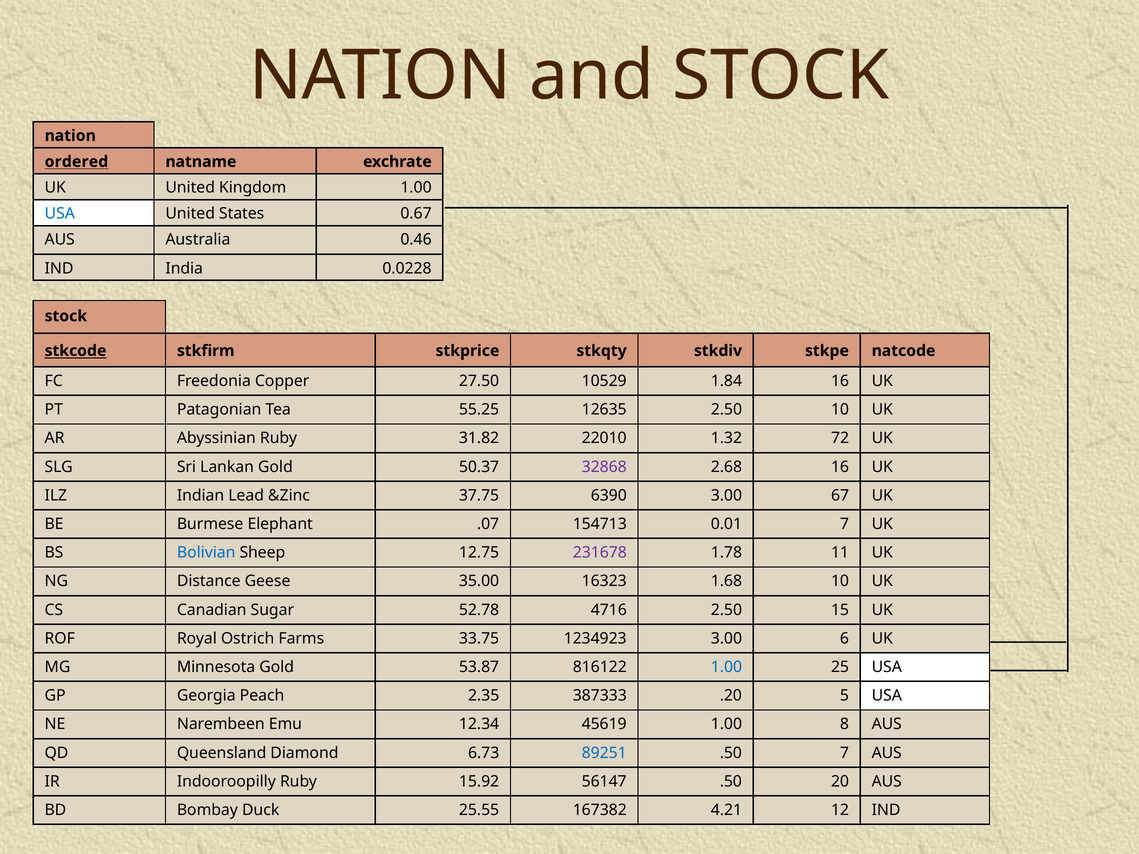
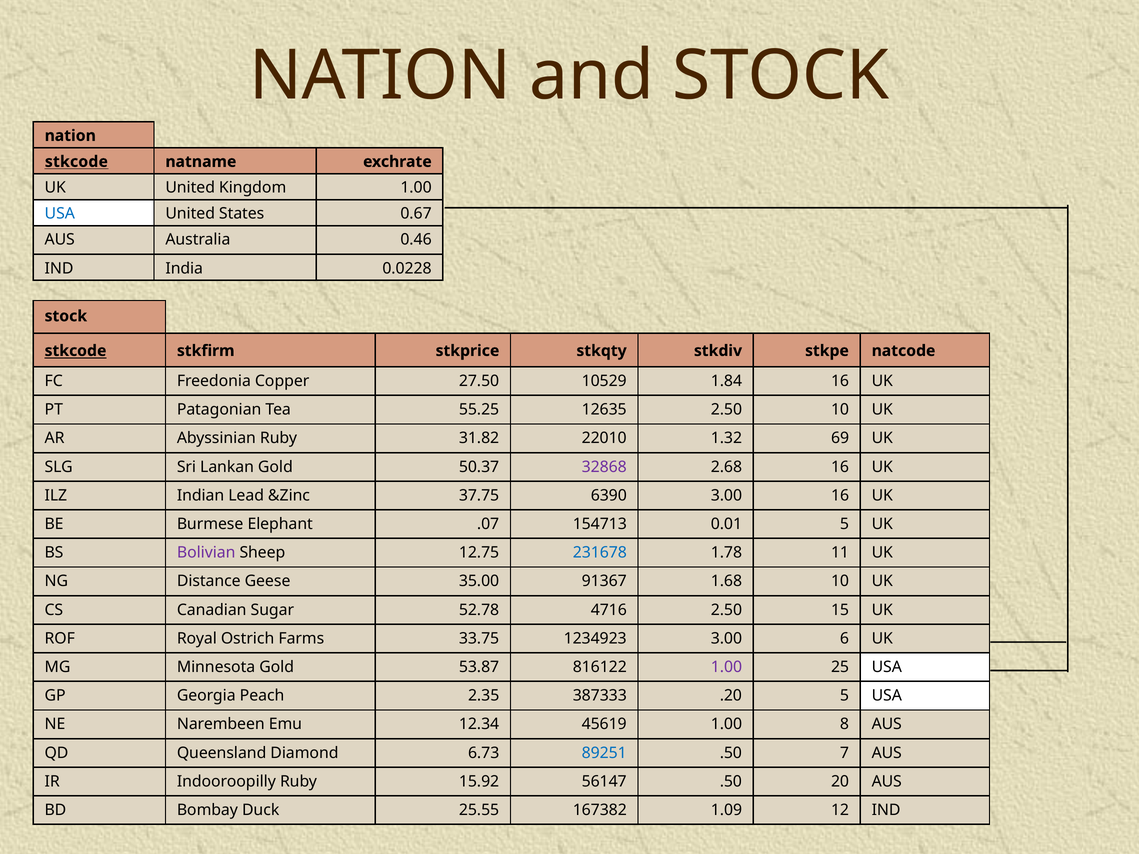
ordered: ordered -> stkcode (76, 162)
72: 72 -> 69 (840, 438)
3.00 67: 67 -> 16 (840, 496)
0.01 7: 7 -> 5 (845, 524)
Bolivian colour: blue -> purple (206, 553)
231678 colour: purple -> blue (600, 553)
16323: 16323 -> 91367 (604, 581)
1.00 colour: blue -> purple (726, 667)
4.21: 4.21 -> 1.09 (726, 810)
